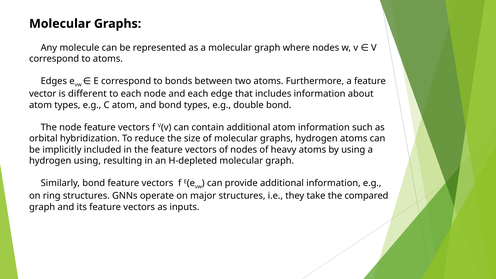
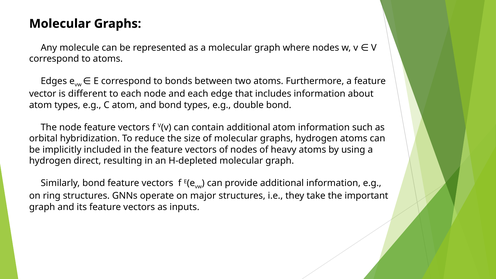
hydrogen using: using -> direct (87, 161)
compared: compared -> important (366, 196)
